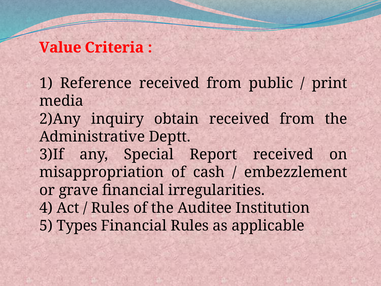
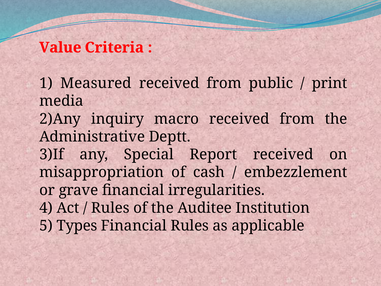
Reference: Reference -> Measured (96, 83)
obtain: obtain -> macro (177, 119)
